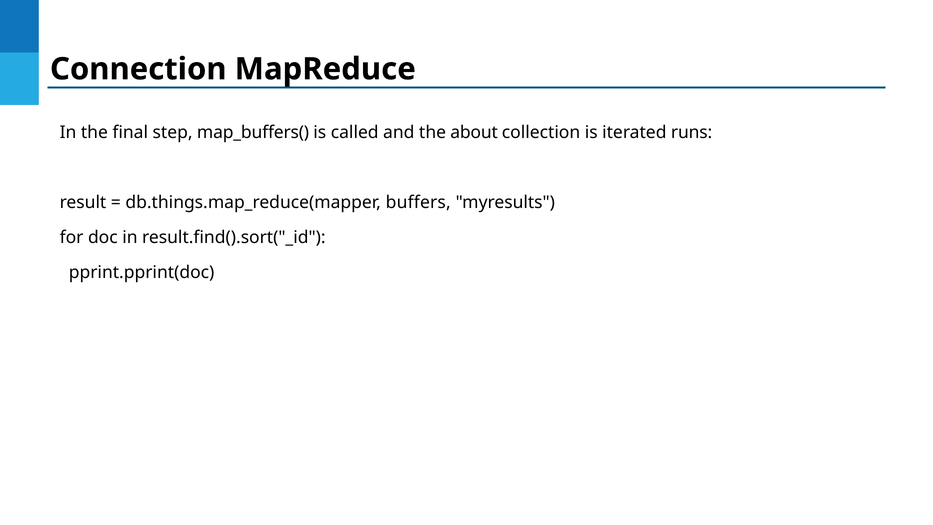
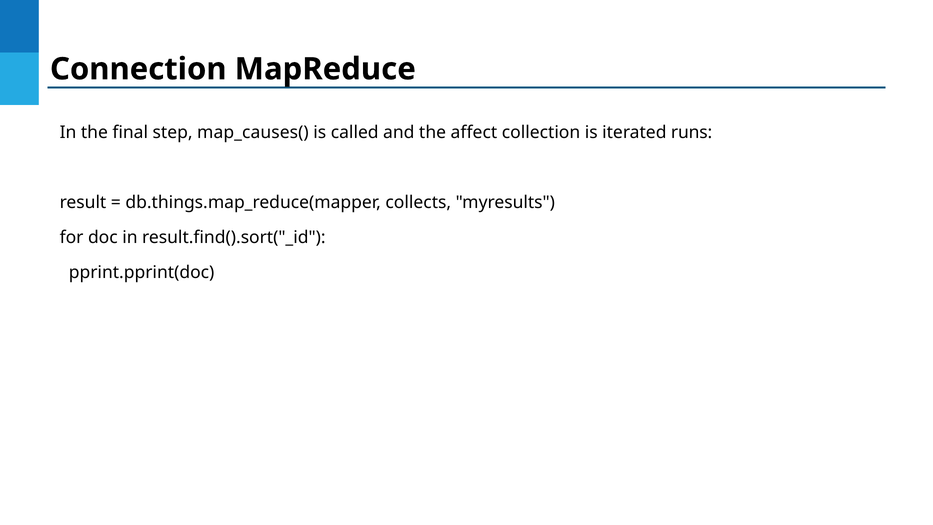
map_buffers(: map_buffers( -> map_causes( (253, 133)
about: about -> affect (474, 133)
buffers: buffers -> collects (418, 203)
